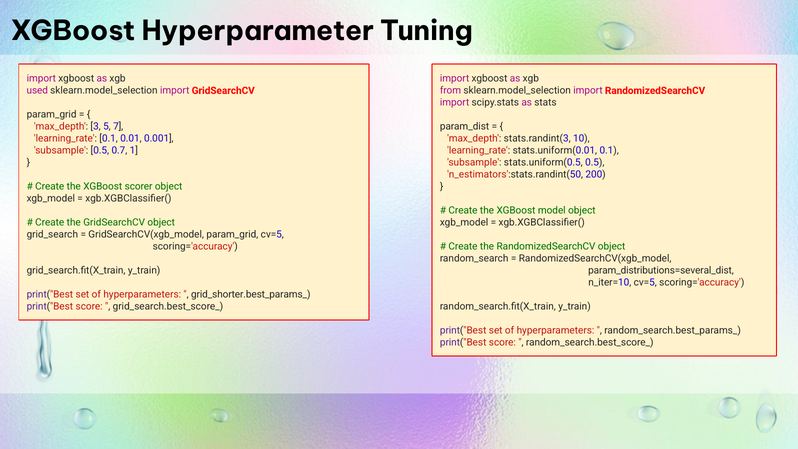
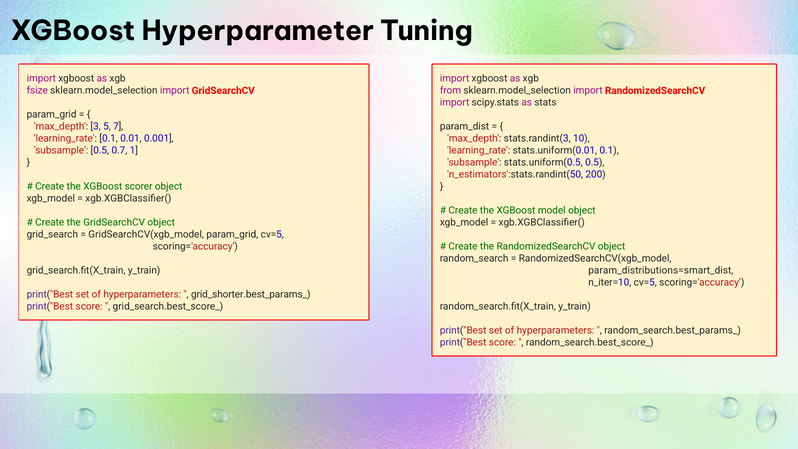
used: used -> fsize (37, 91)
param_distributions=several_dist: param_distributions=several_dist -> param_distributions=smart_dist (661, 271)
